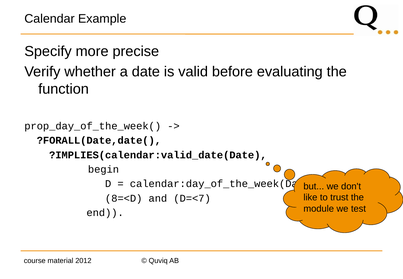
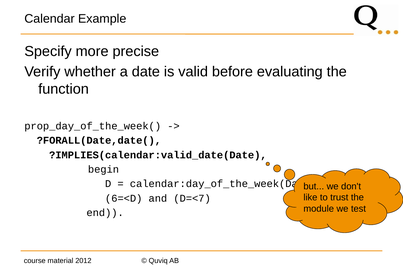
8=<D: 8=<D -> 6=<D (124, 198)
